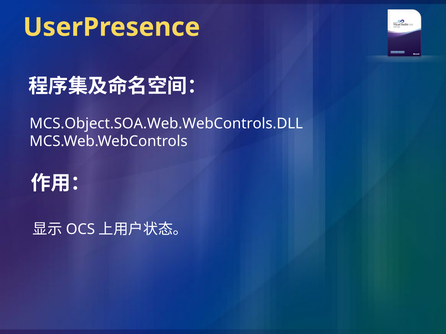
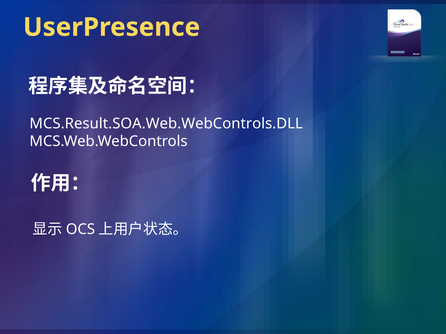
MCS.Object.SOA.Web.WebControls.DLL: MCS.Object.SOA.Web.WebControls.DLL -> MCS.Result.SOA.Web.WebControls.DLL (166, 124)
